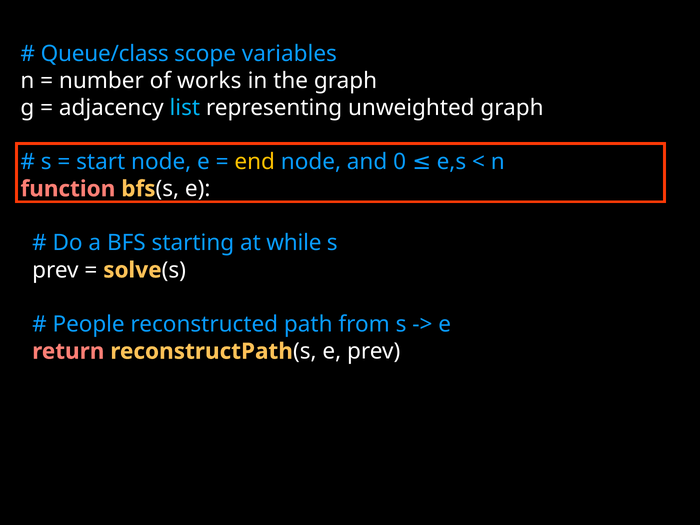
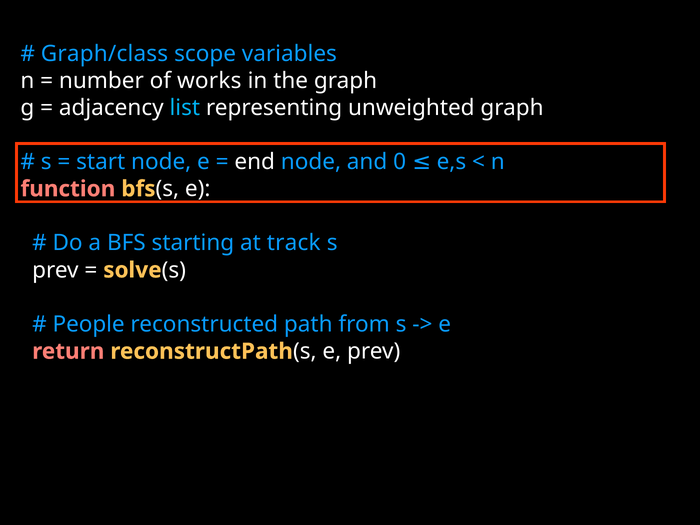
Queue/class: Queue/class -> Graph/class (105, 54)
end colour: yellow -> white (255, 162)
while: while -> track (294, 243)
